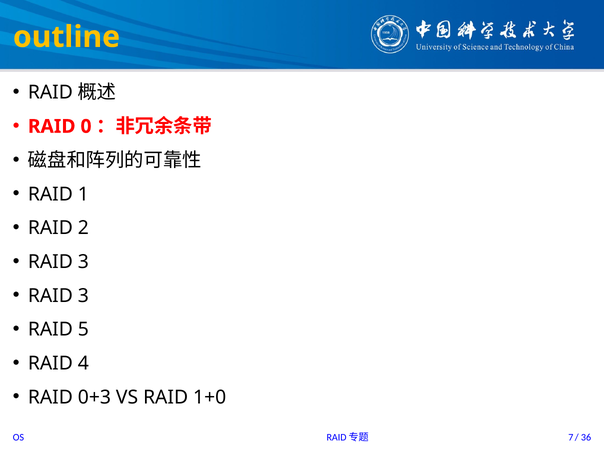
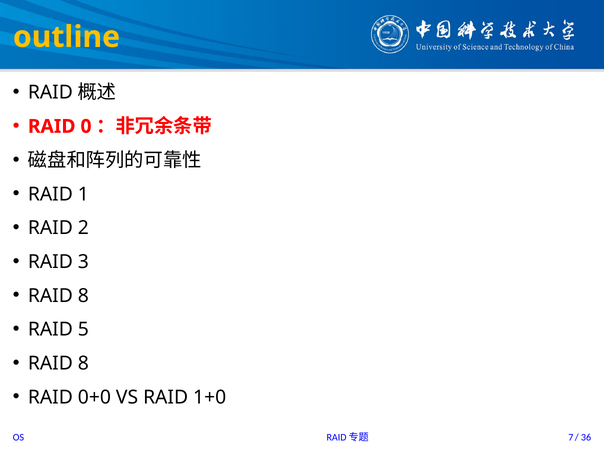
3: 3 -> 8 (83, 296)
4: 4 -> 8 (83, 363)
0+3: 0+3 -> 0+0 (94, 397)
